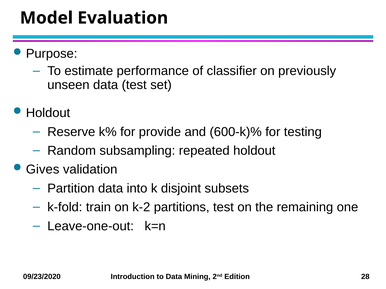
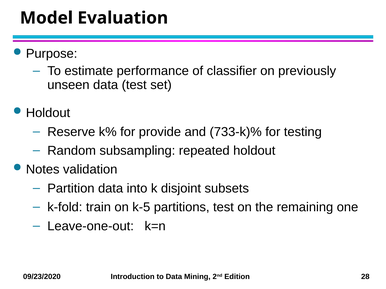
600-k)%: 600-k)% -> 733-k)% (236, 132)
Gives: Gives -> Notes (43, 170)
k-2: k-2 -> k-5 (141, 208)
